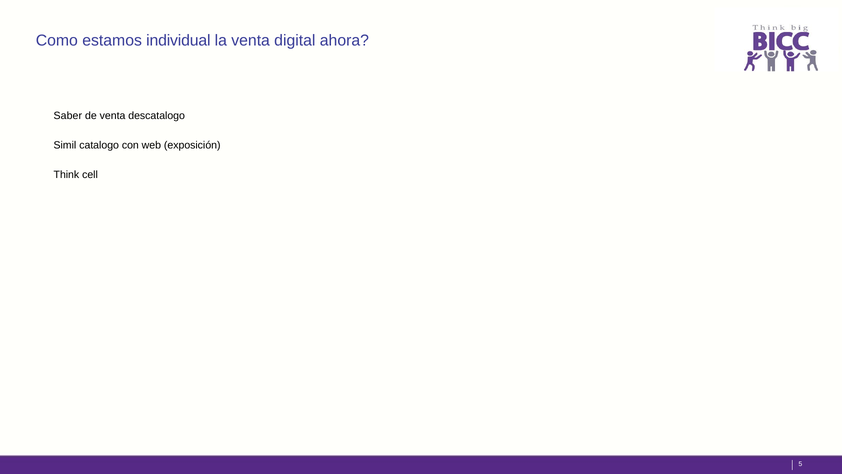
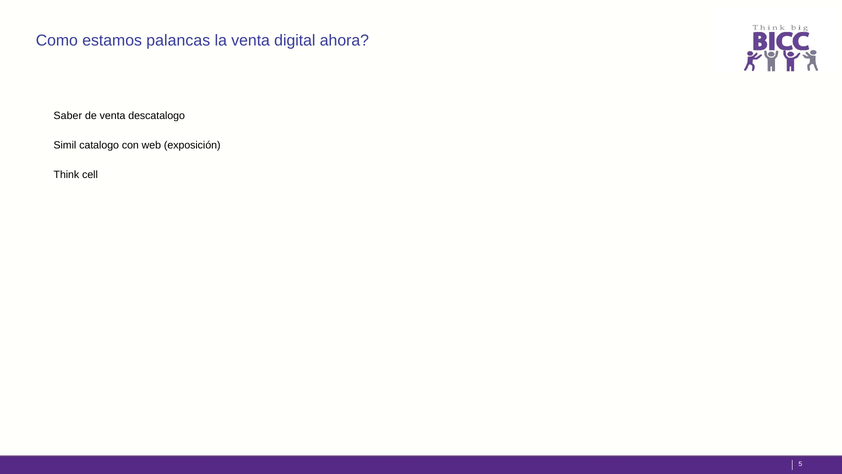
individual: individual -> palancas (178, 41)
